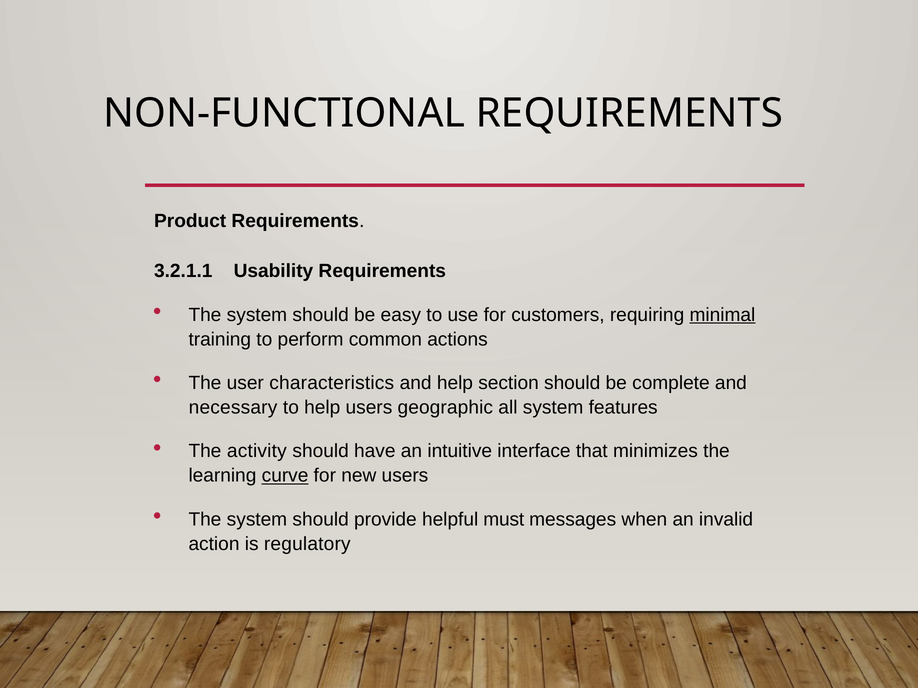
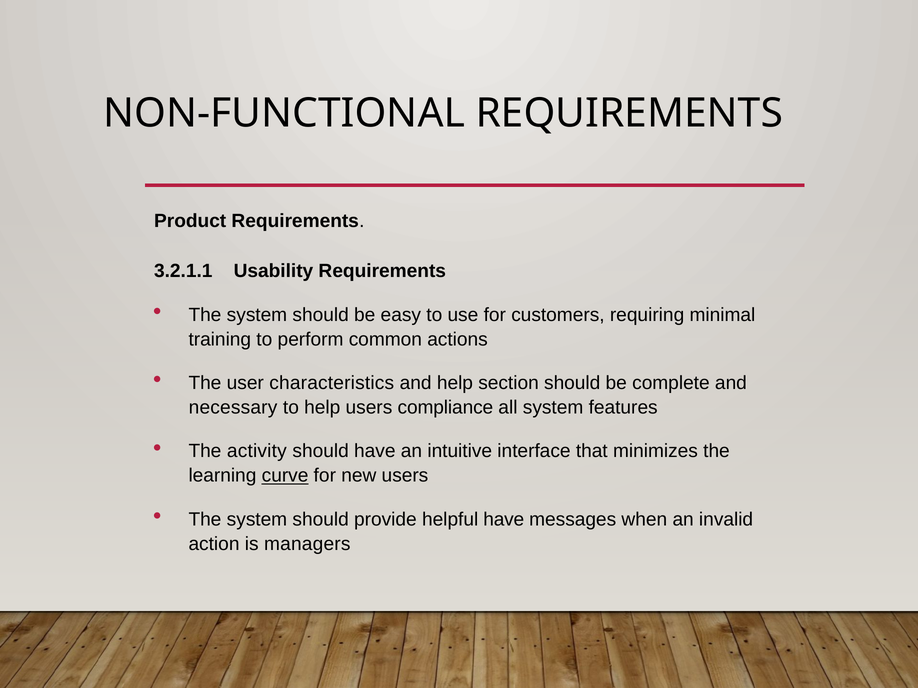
minimal underline: present -> none (722, 315)
geographic: geographic -> compliance (445, 408)
helpful must: must -> have (504, 520)
regulatory: regulatory -> managers (307, 544)
